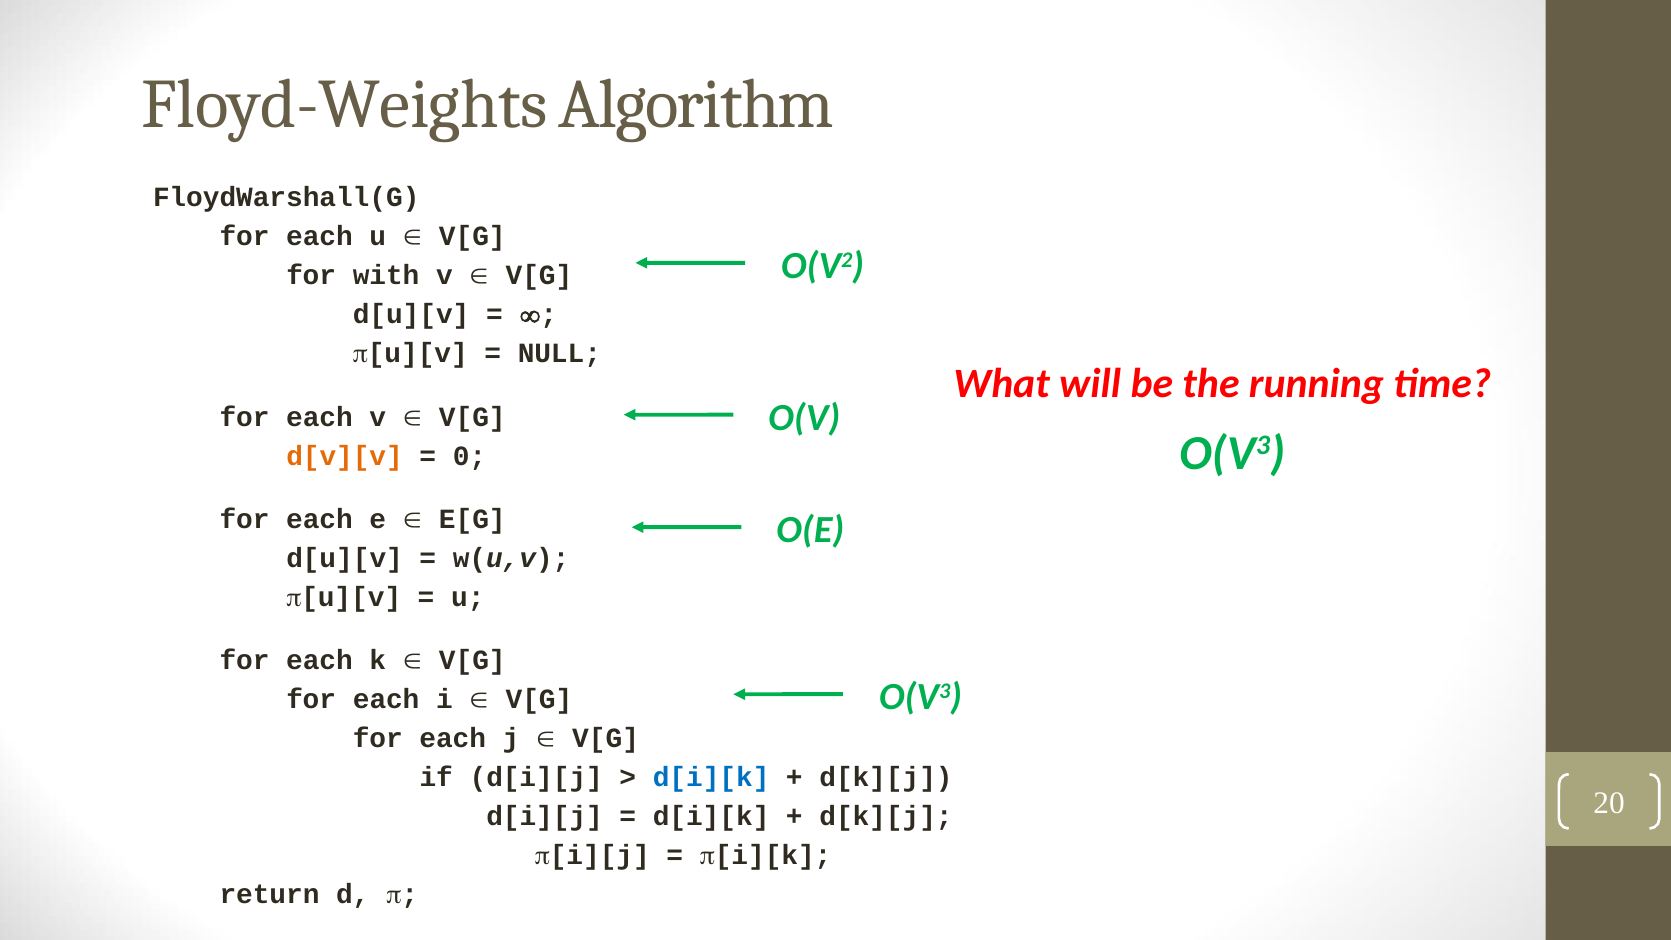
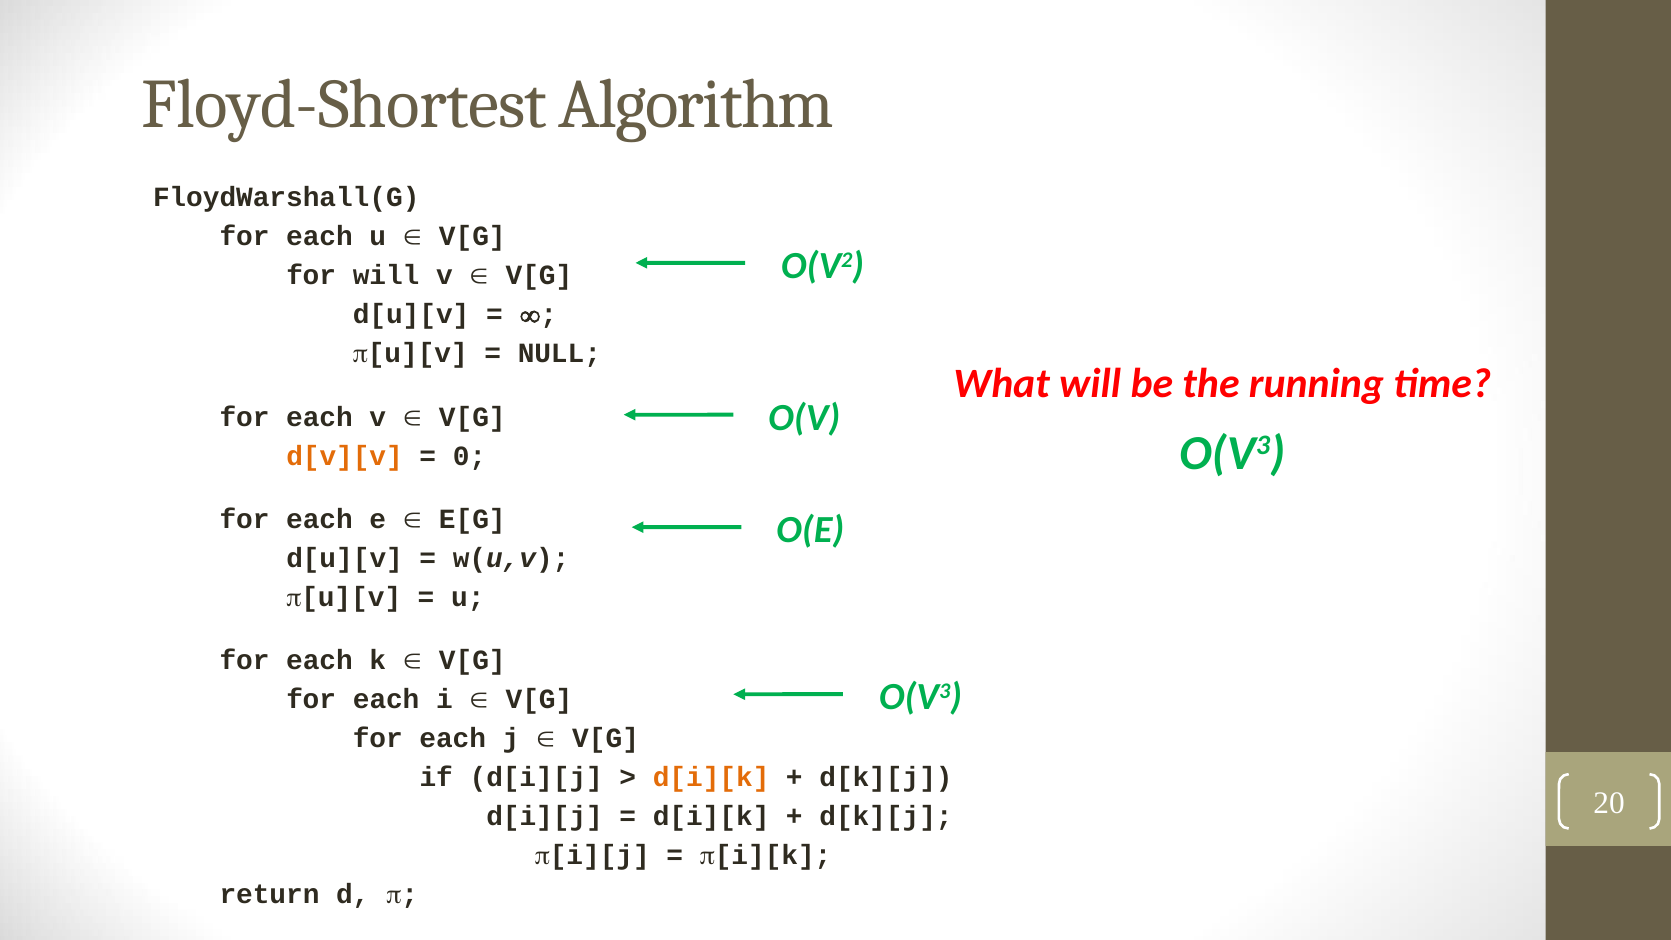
Floyd-Weights: Floyd-Weights -> Floyd-Shortest (345, 104)
for with: with -> will (386, 276)
d[i][k colour: blue -> orange (711, 778)
